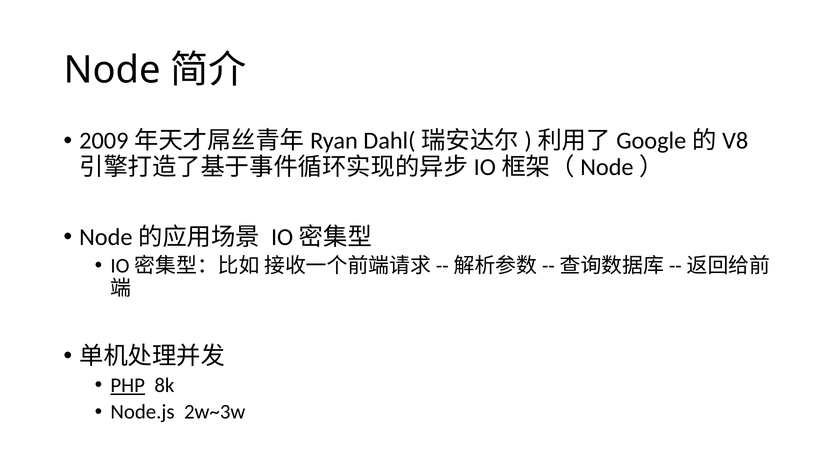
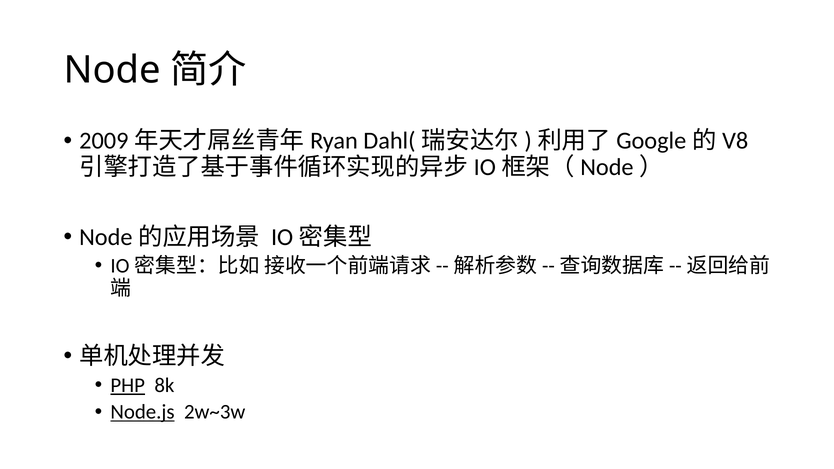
Node.js underline: none -> present (143, 412)
